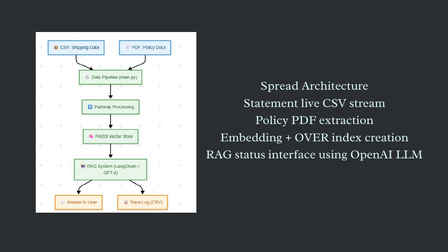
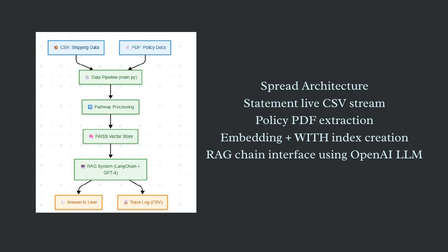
OVER: OVER -> WITH (312, 137)
status: status -> chain (250, 155)
